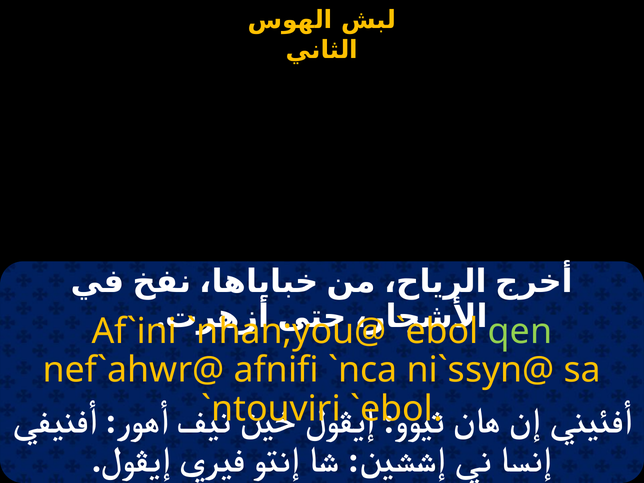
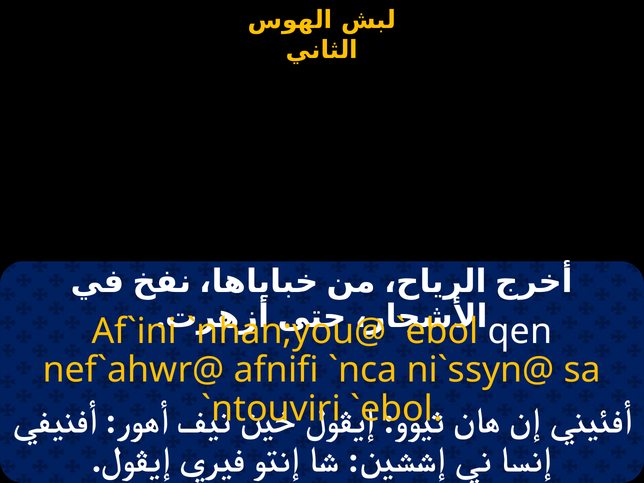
qen colour: light green -> white (520, 331)
